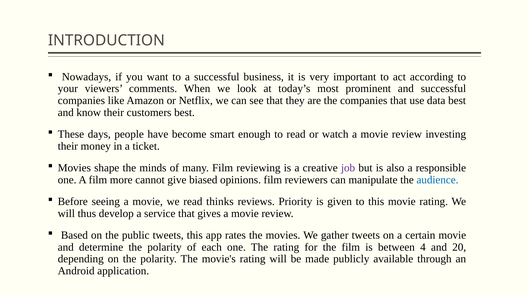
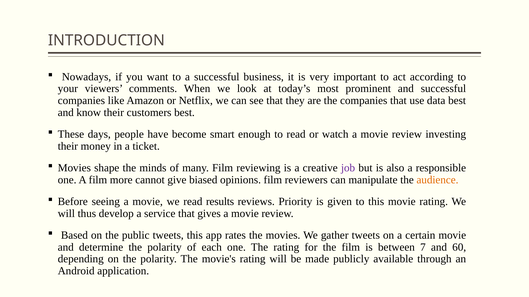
audience colour: blue -> orange (437, 180)
thinks: thinks -> results (220, 202)
4: 4 -> 7 (423, 248)
20: 20 -> 60 (459, 248)
